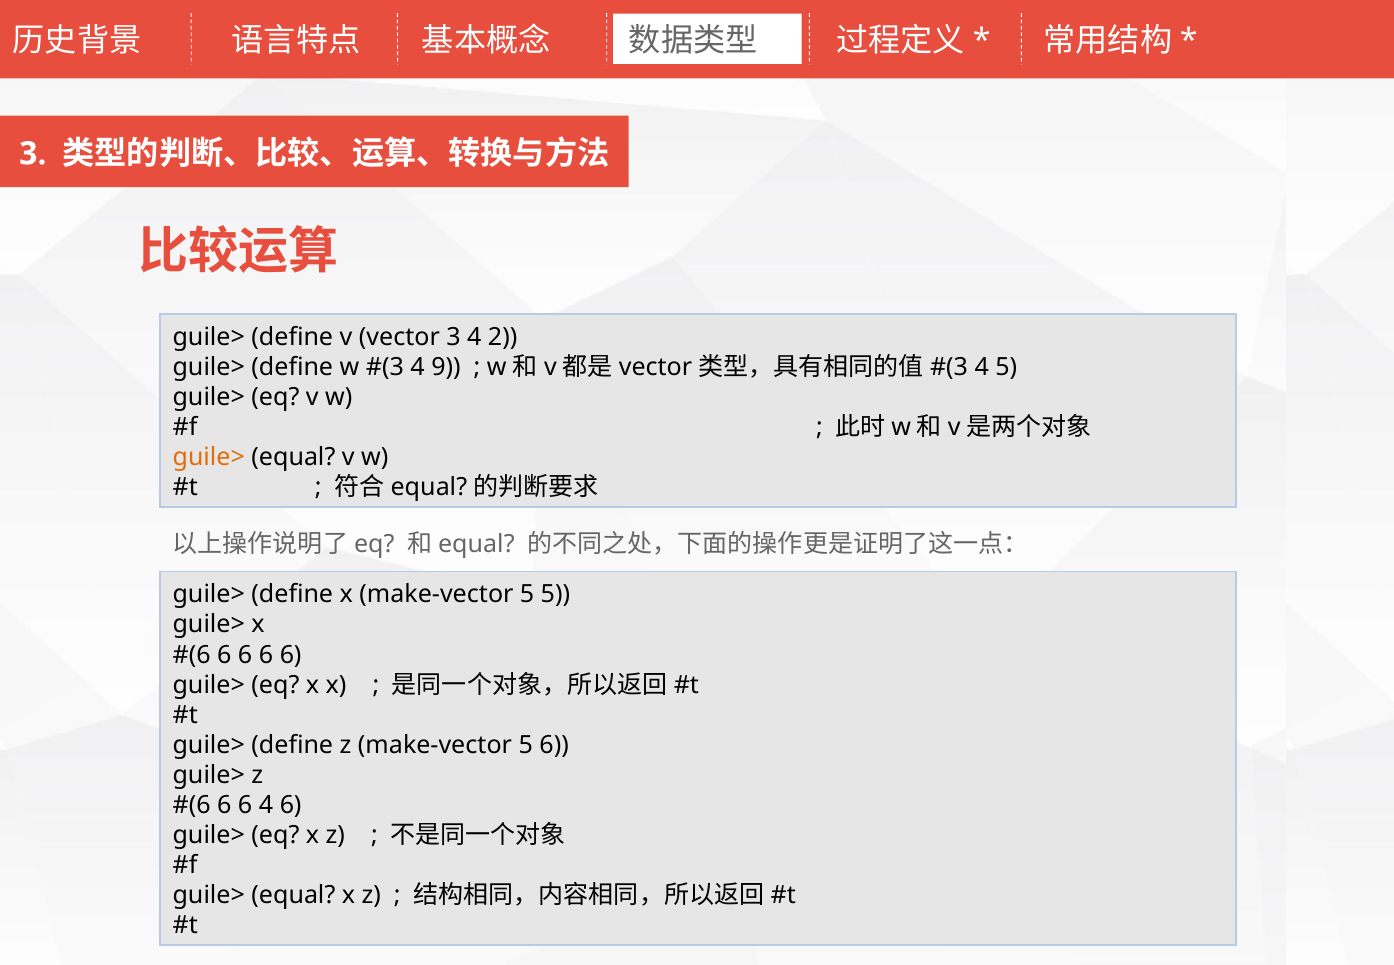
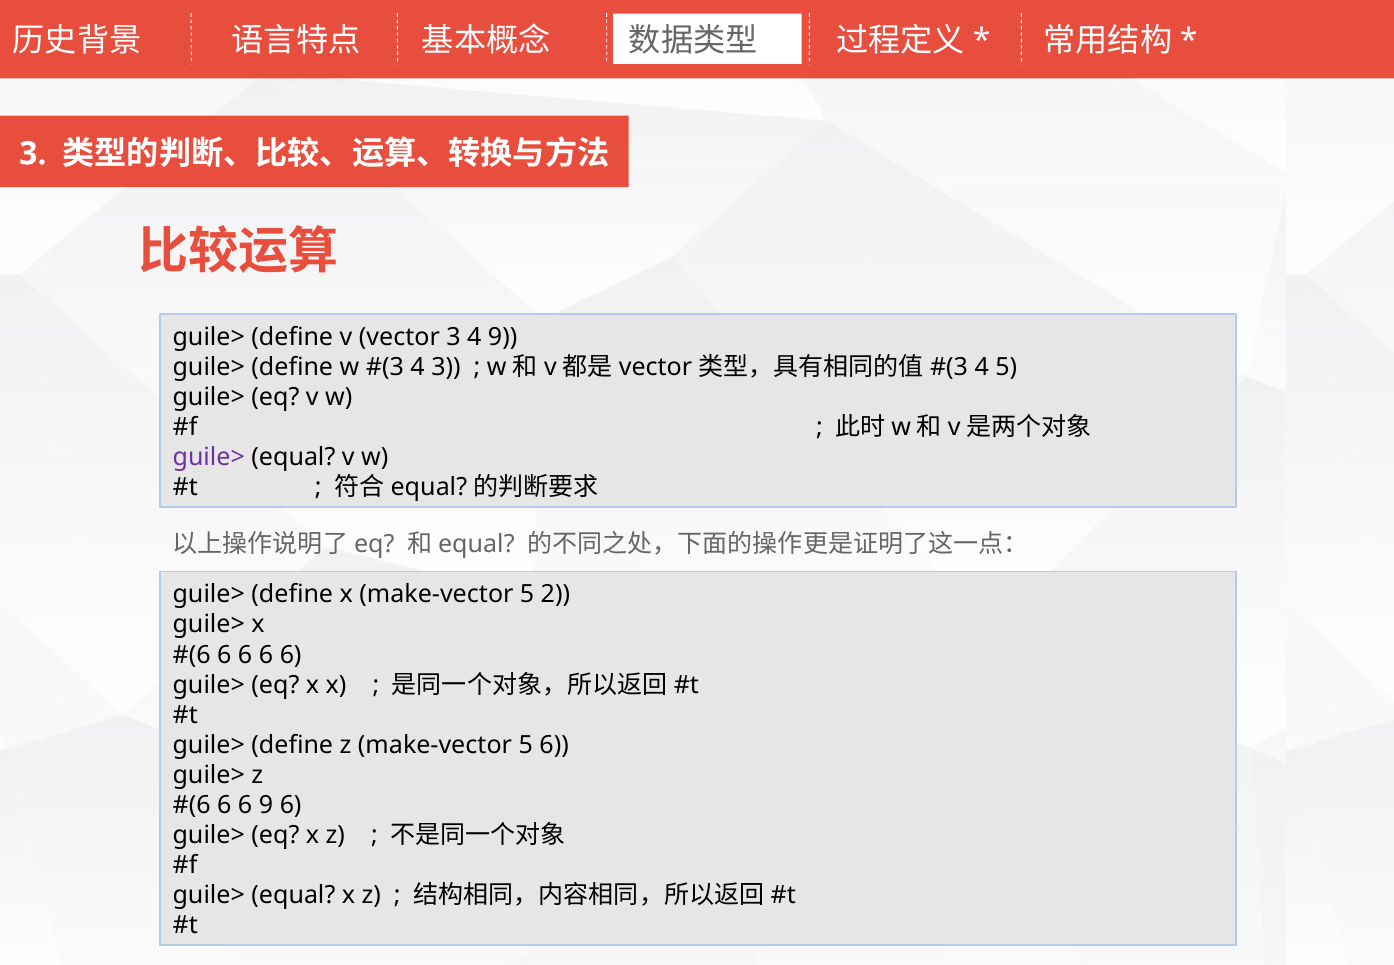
4 2: 2 -> 9 (503, 337)
4 9: 9 -> 3 (446, 367)
guile> colour: orange -> purple (209, 457)
5 5: 5 -> 2 (555, 595)
6 4: 4 -> 9 (266, 805)
